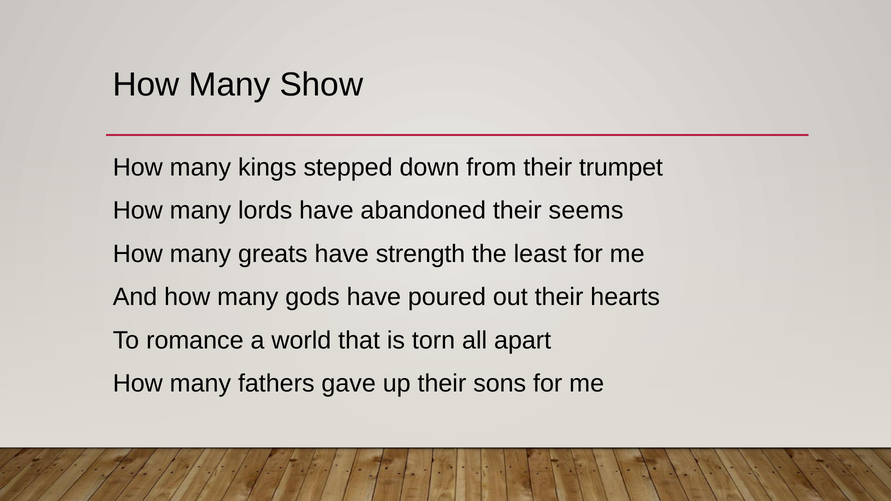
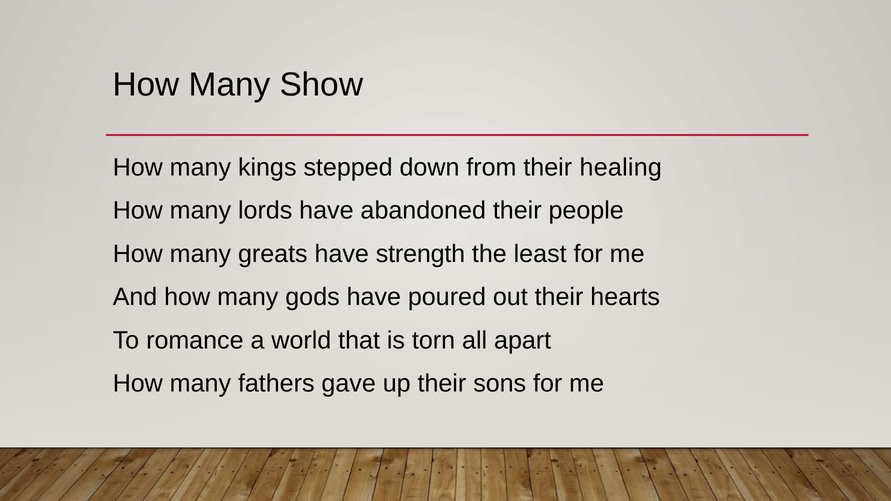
trumpet: trumpet -> healing (621, 167)
seems: seems -> people (586, 211)
